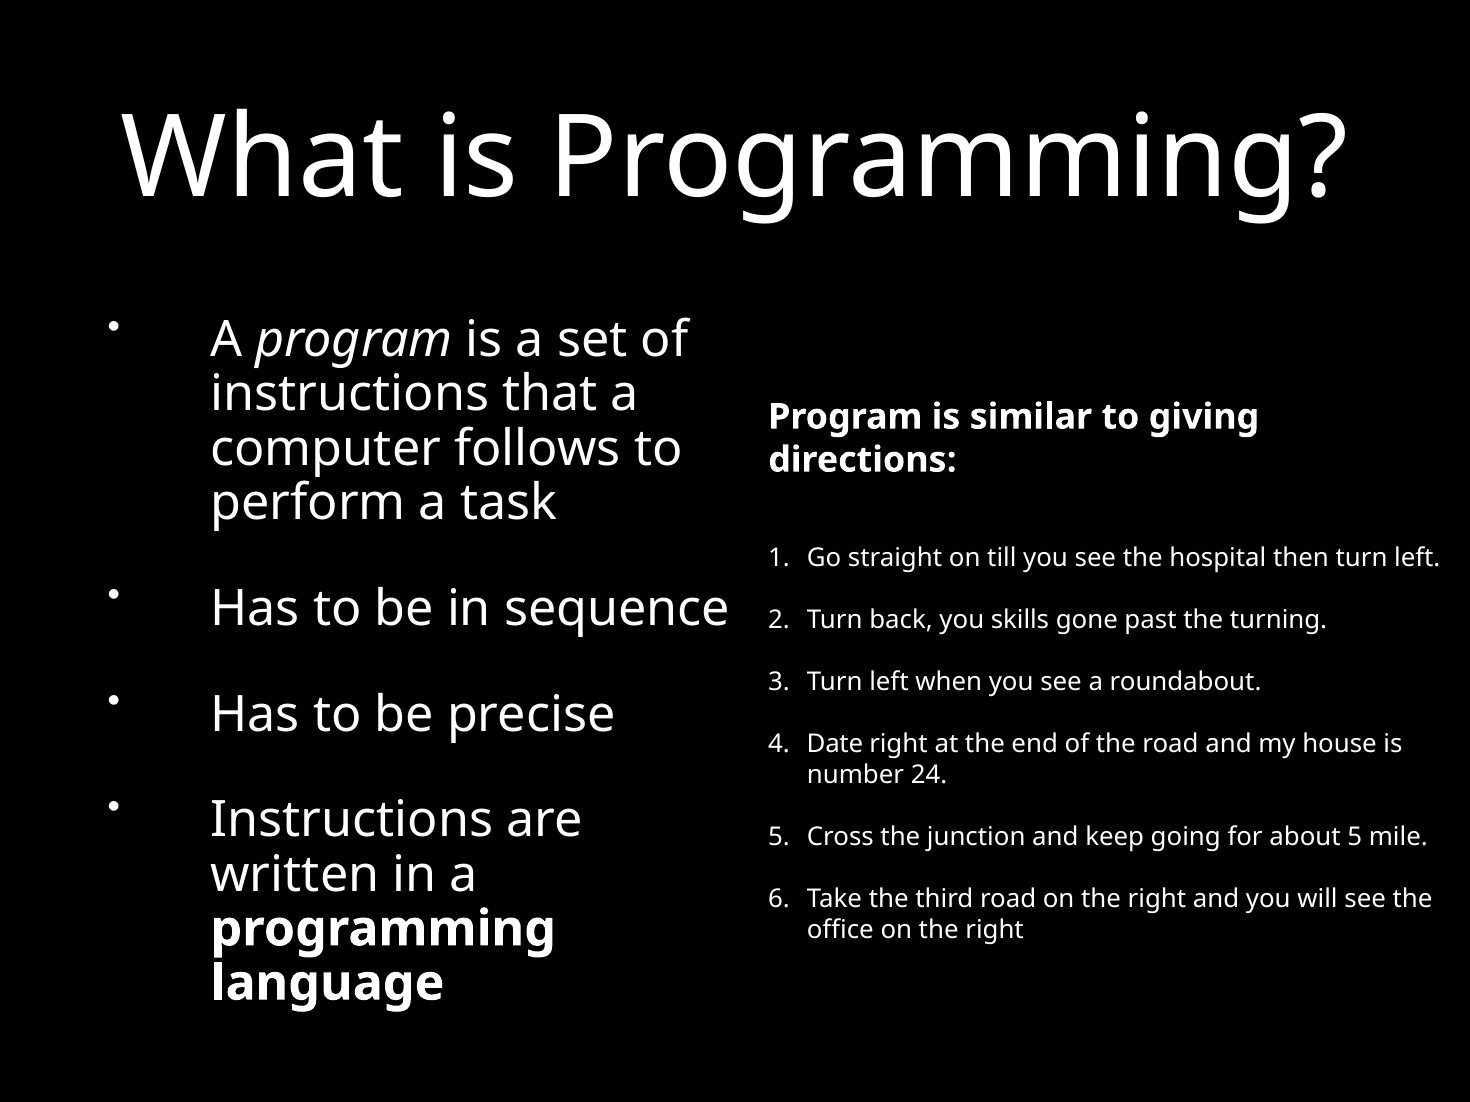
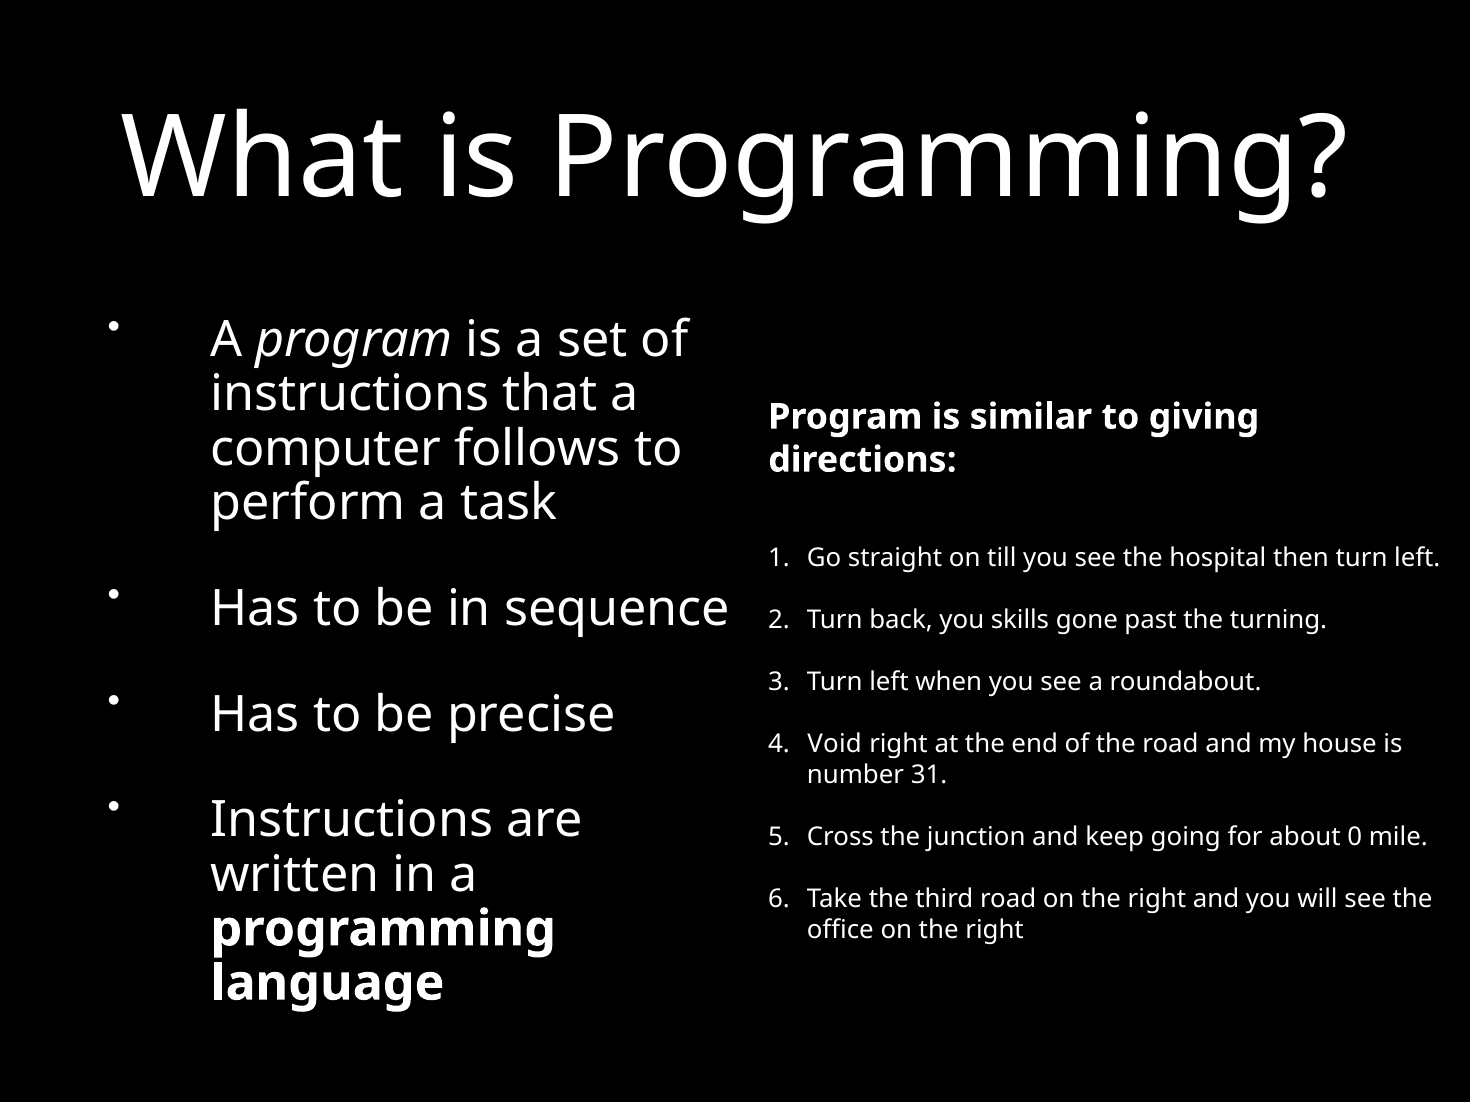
Date: Date -> Void (835, 744)
24: 24 -> 31 (929, 775)
about 5: 5 -> 0 (1355, 837)
